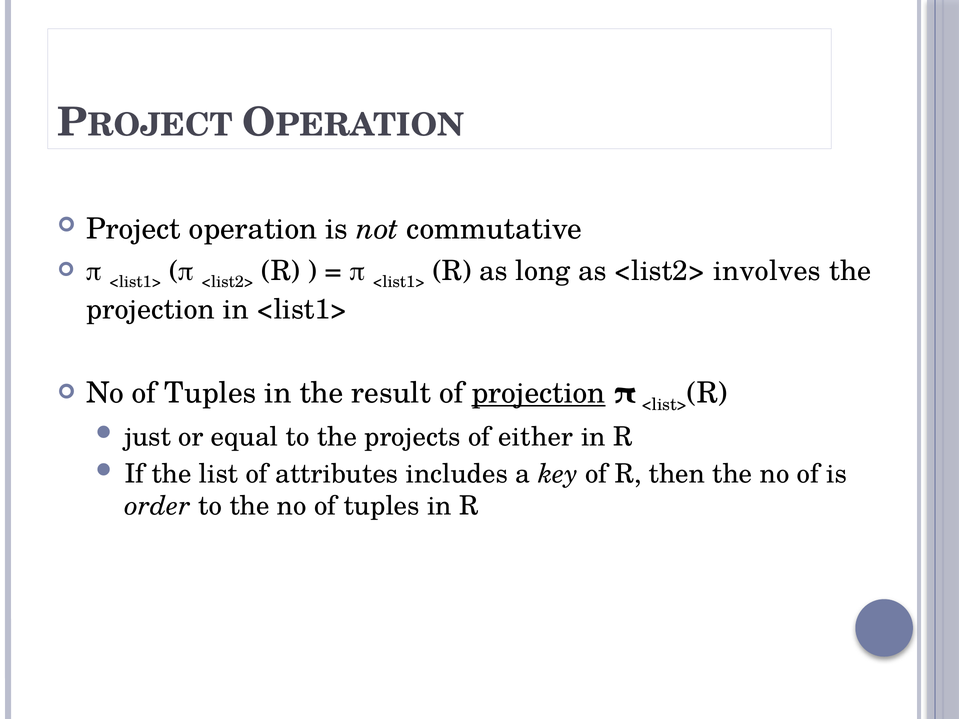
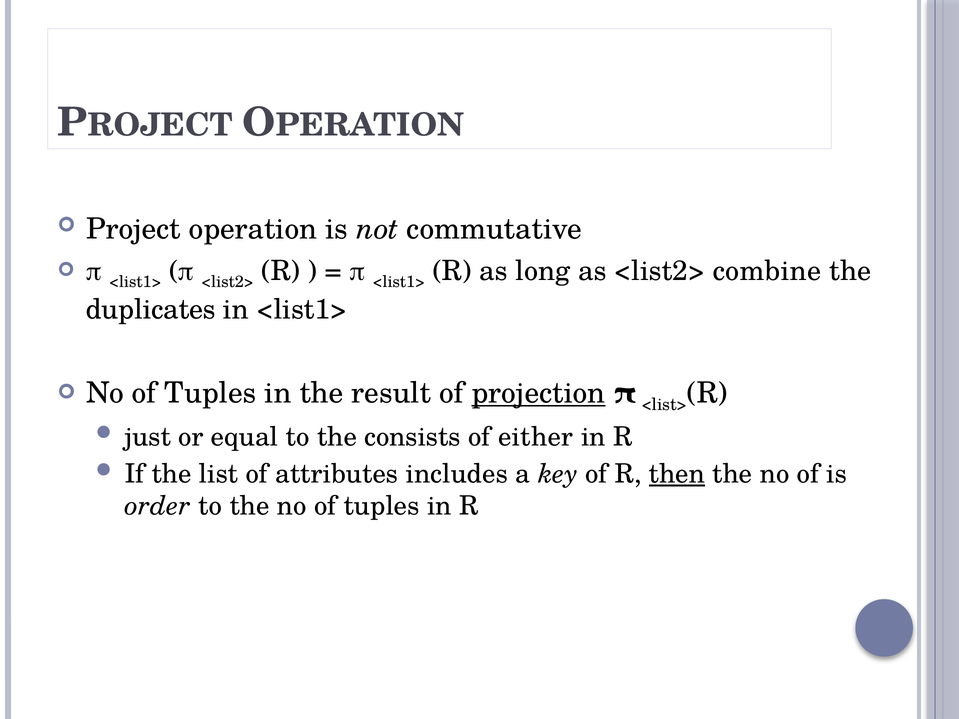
involves: involves -> combine (767, 271)
projection: projection -> duplicates (151, 309)
projects: projects -> consists (413, 437)
then underline: none -> present (677, 474)
